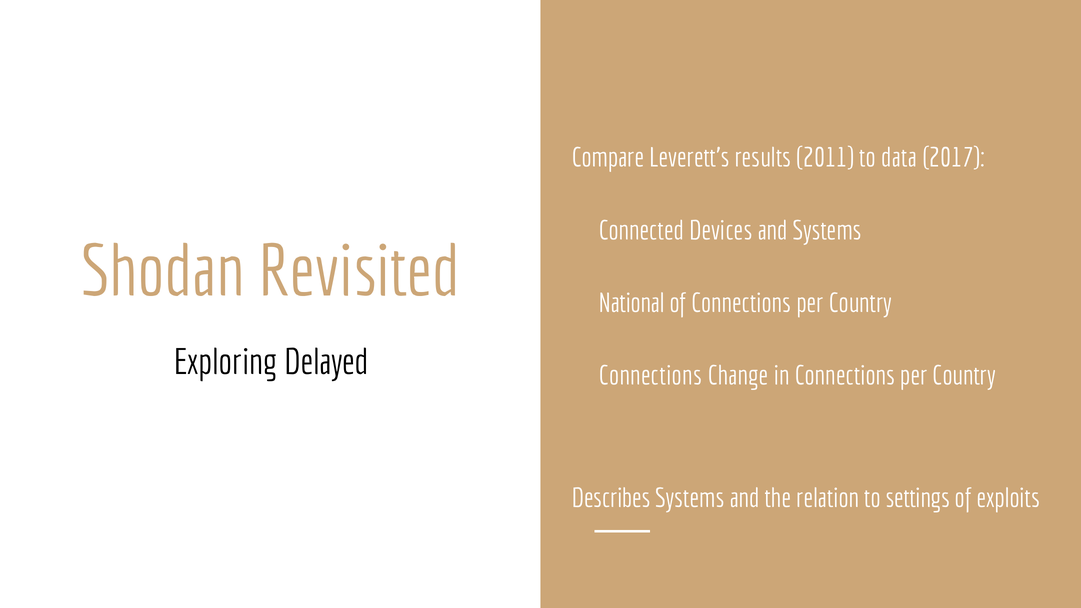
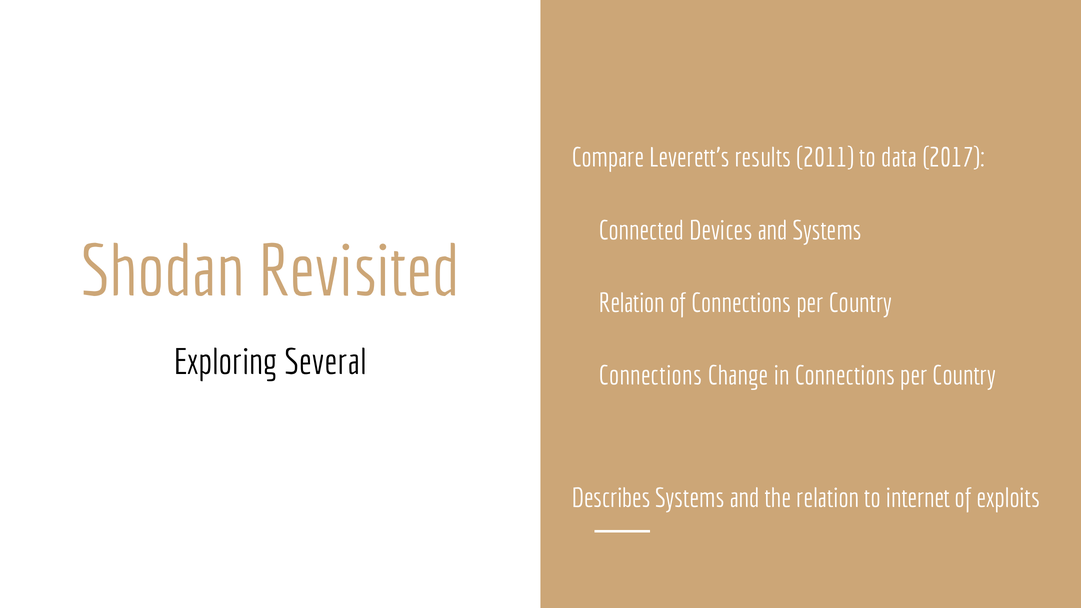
National: National -> Relation (632, 303)
Delayed: Delayed -> Several (326, 362)
settings: settings -> internet (918, 499)
